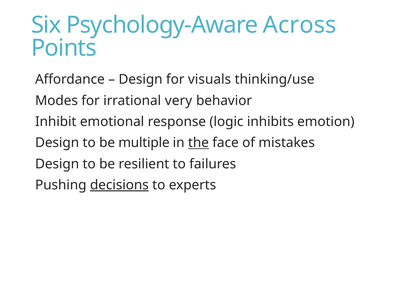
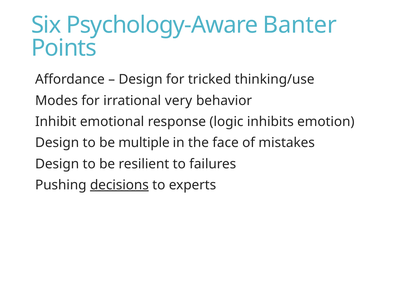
Across: Across -> Banter (300, 25)
visuals: visuals -> tricked (210, 79)
the underline: present -> none (198, 143)
